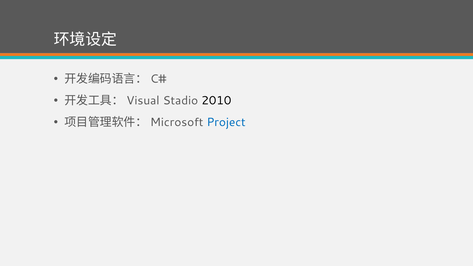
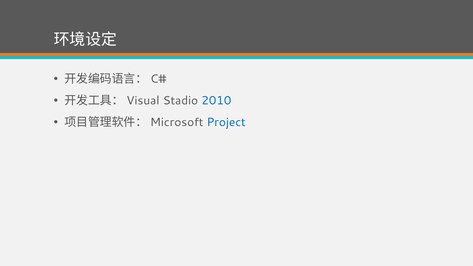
2010 colour: black -> blue (216, 101)
